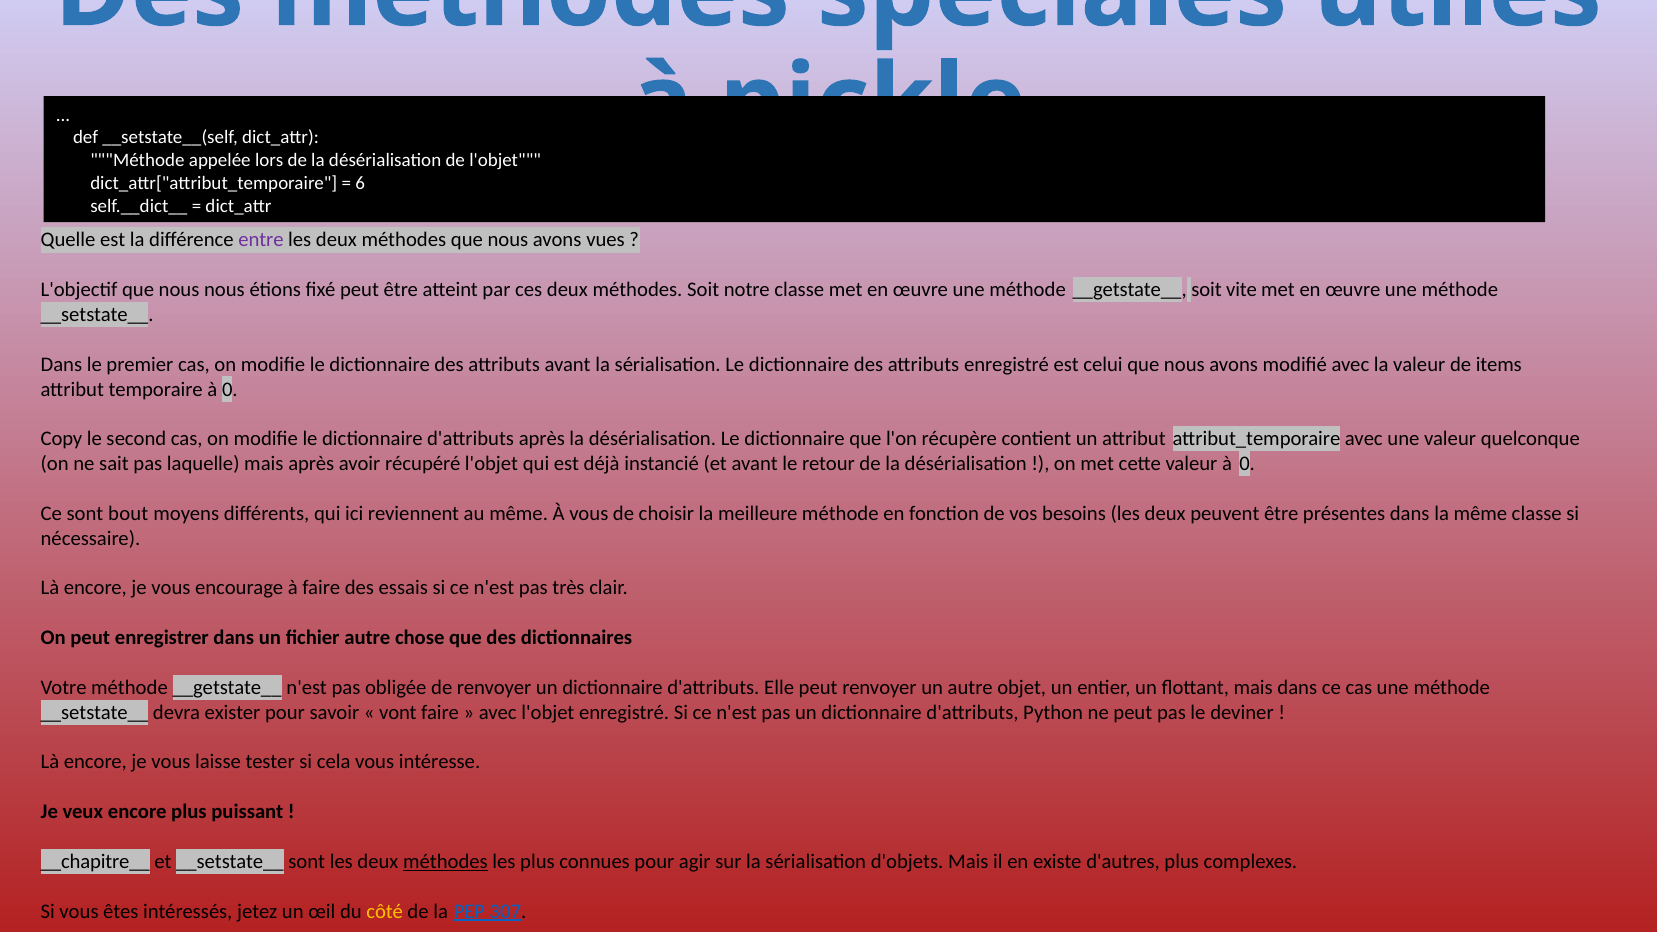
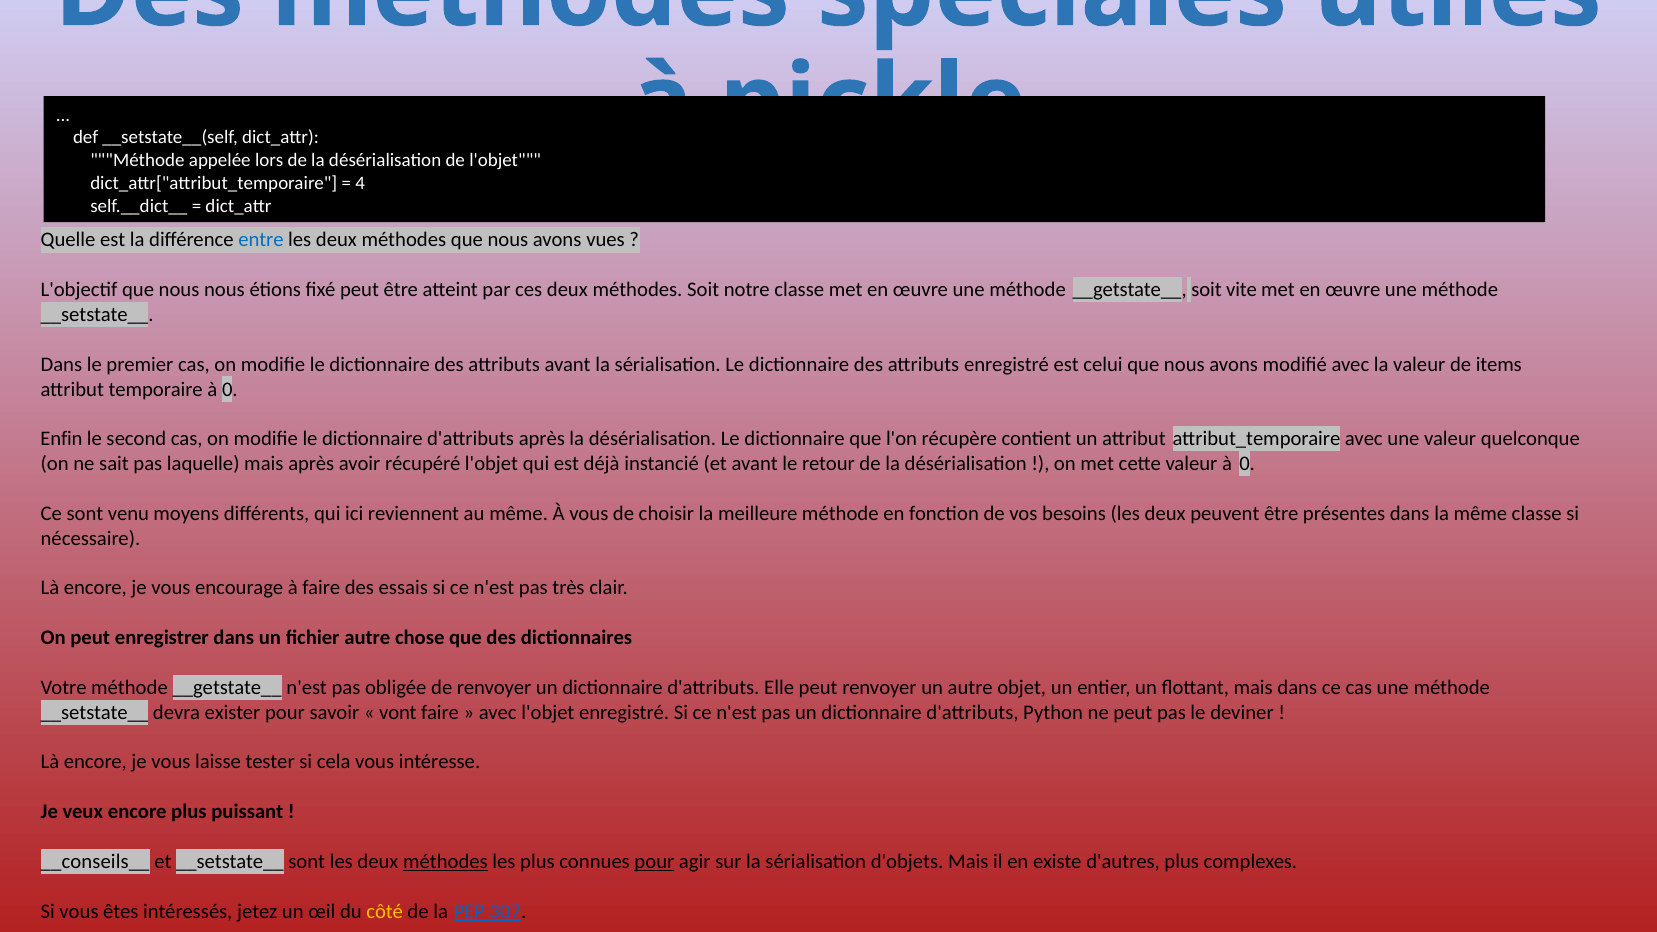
6: 6 -> 4 (360, 183)
entre colour: purple -> blue (261, 240)
Copy: Copy -> Enfin (62, 439)
bout: bout -> venu (128, 514)
__chapitre__: __chapitre__ -> __conseils__ (95, 862)
pour underline: none -> present (654, 862)
